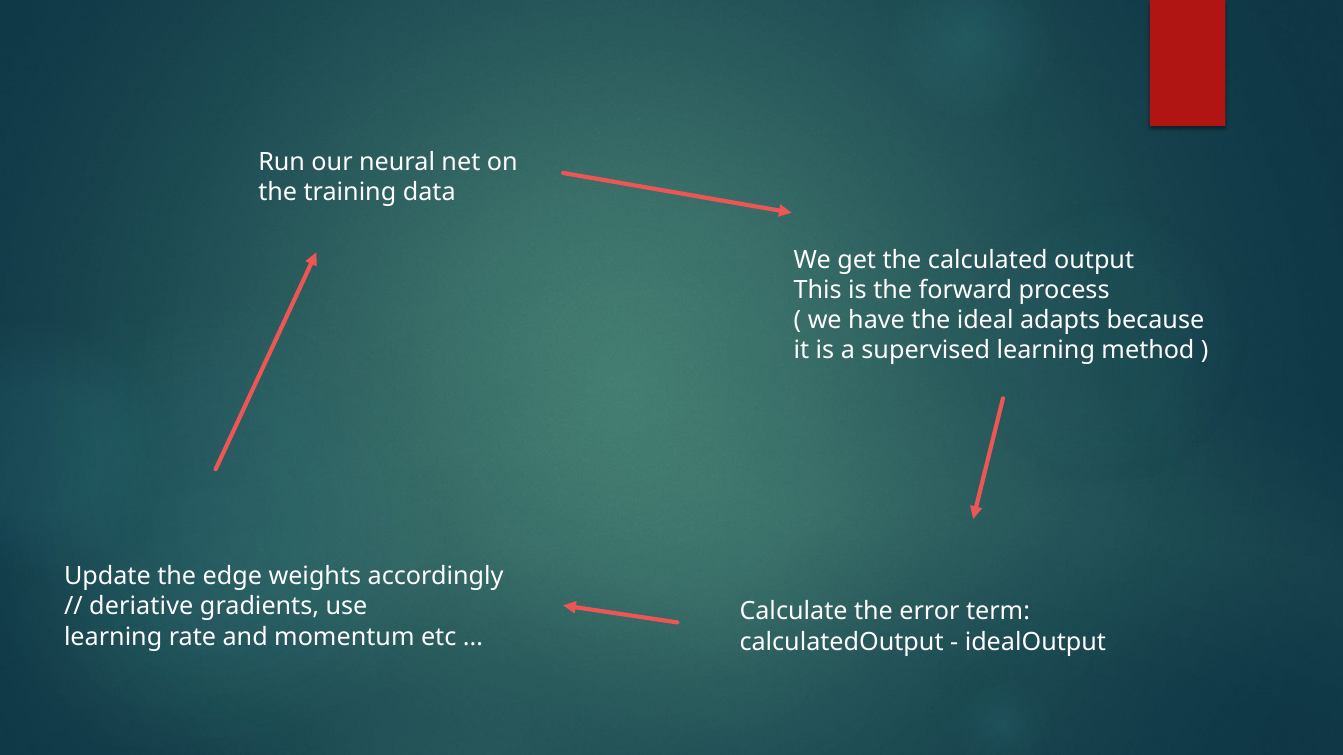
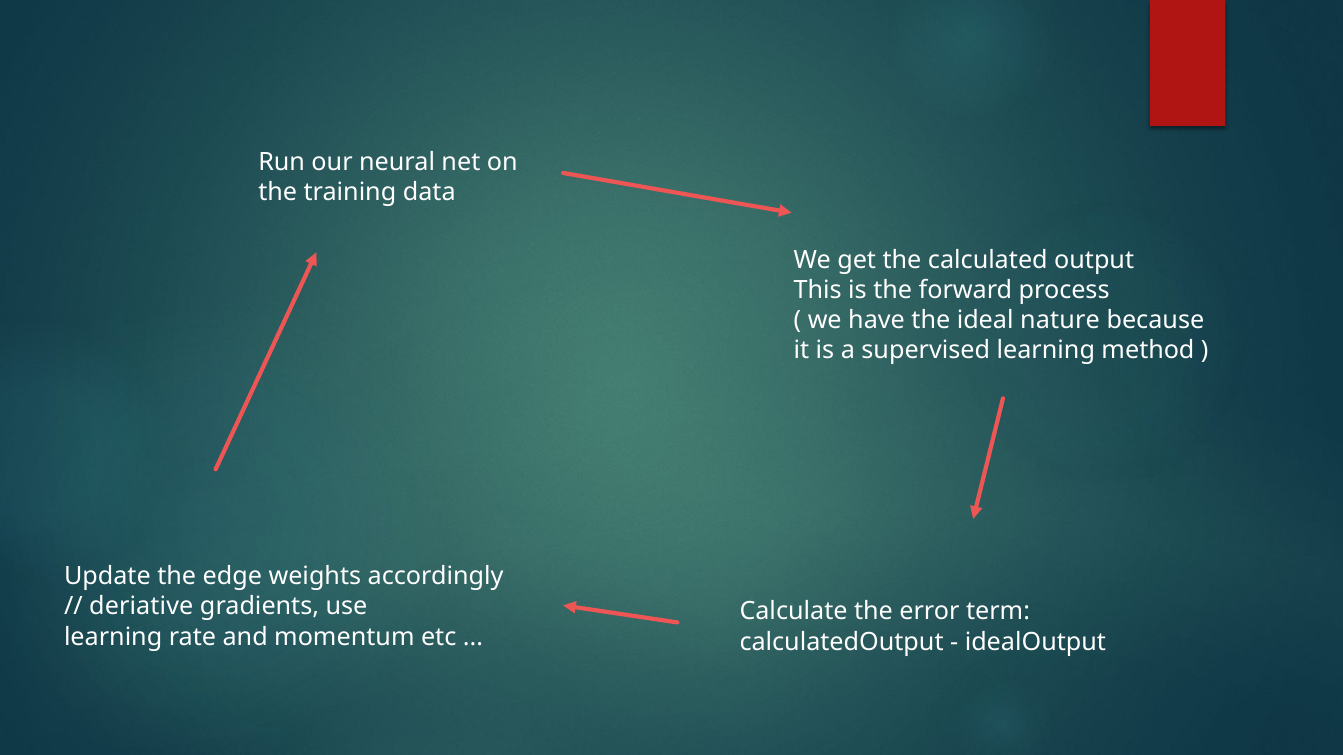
adapts: adapts -> nature (1060, 321)
